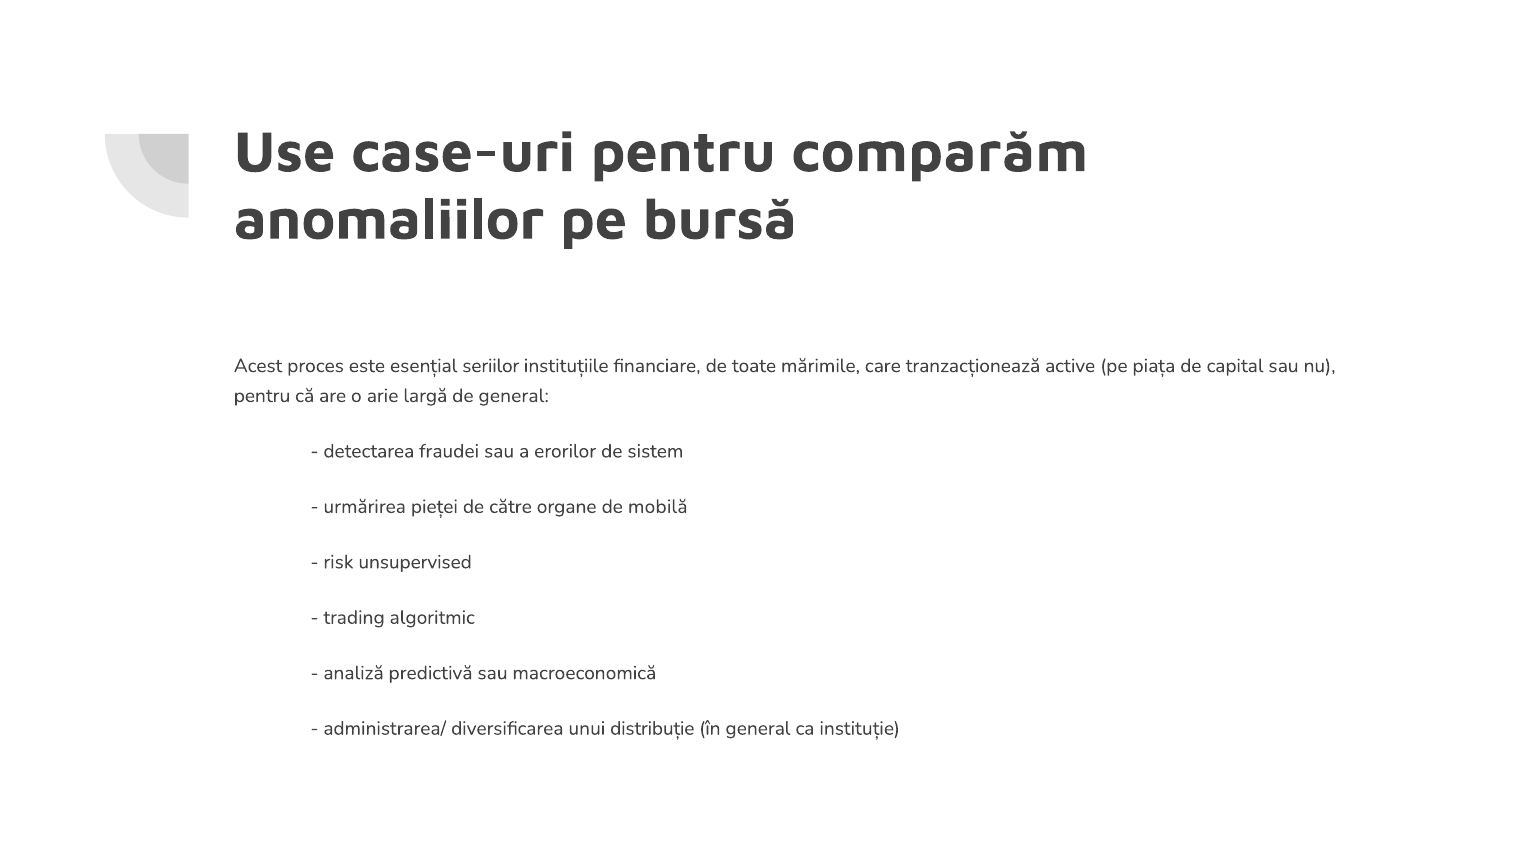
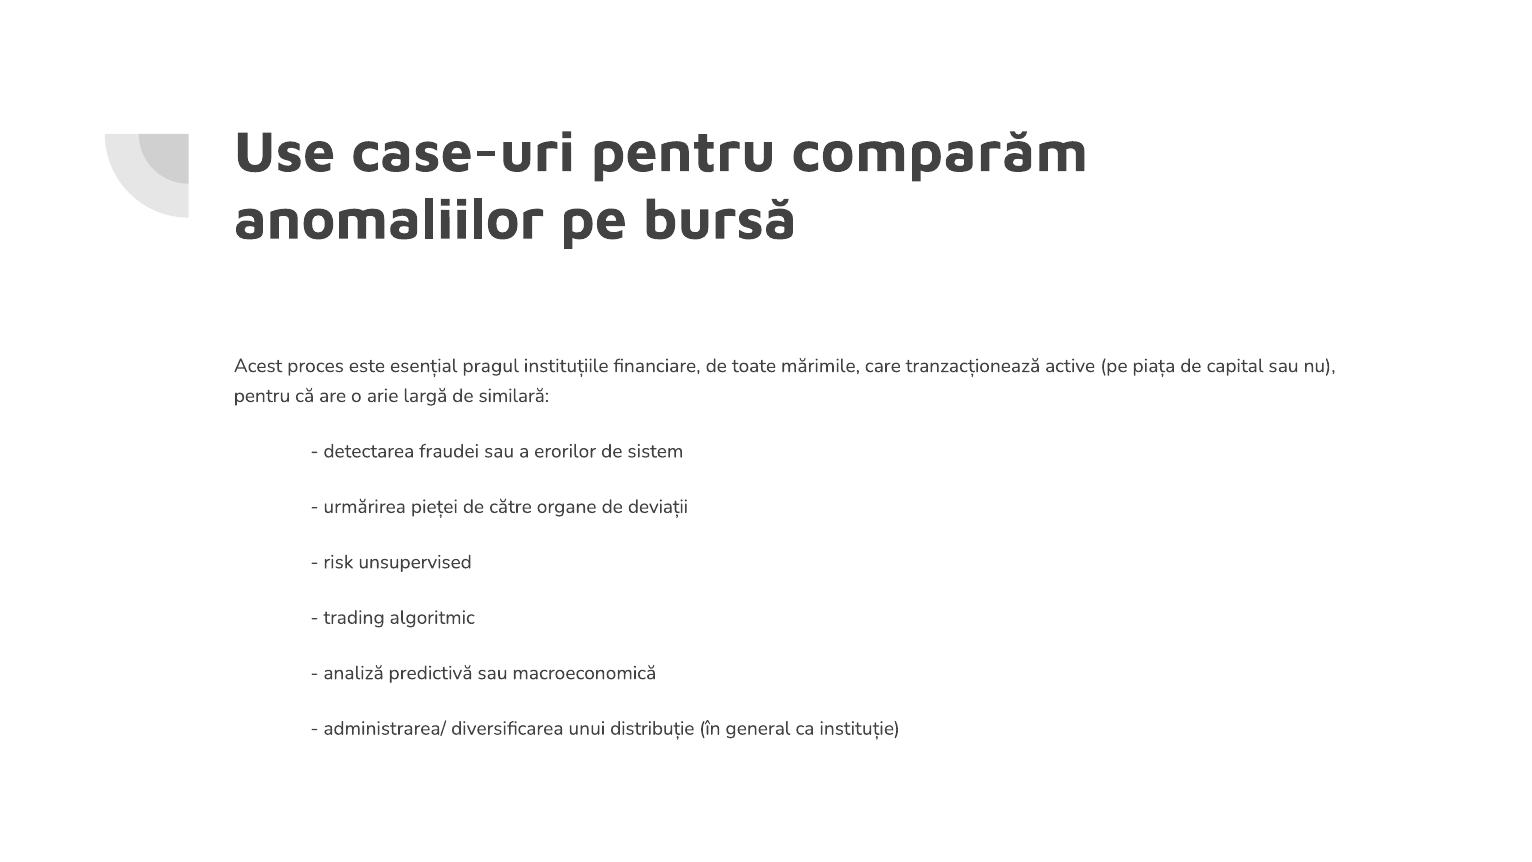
seriilor: seriilor -> pragul (491, 366)
de general: general -> similară (514, 396)
mobilă: mobilă -> deviații (658, 506)
